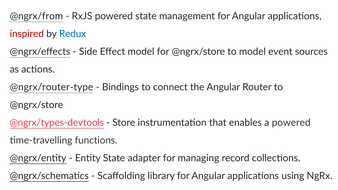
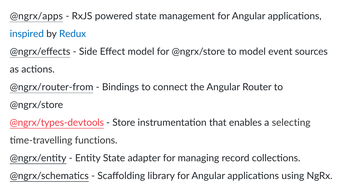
@ngrx/from: @ngrx/from -> @ngrx/apps (36, 16)
inspired colour: red -> blue (27, 34)
@ngrx/router-type: @ngrx/router-type -> @ngrx/router-from (52, 87)
a powered: powered -> selecting (291, 123)
